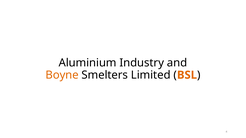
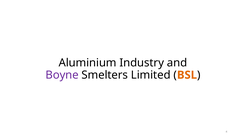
Boyne colour: orange -> purple (62, 75)
